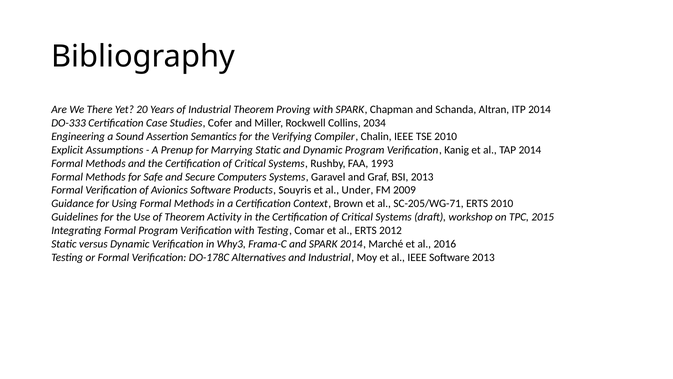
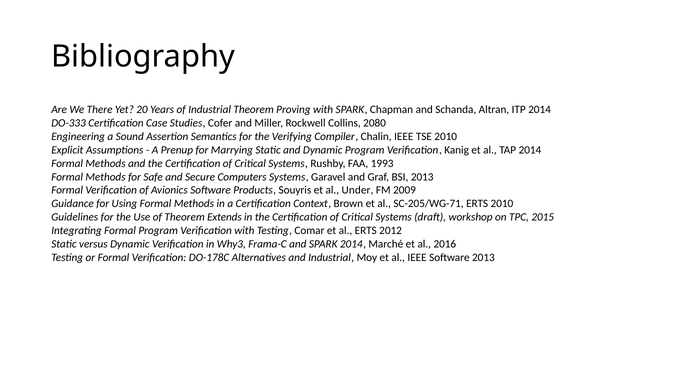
2034: 2034 -> 2080 (375, 123)
Activity: Activity -> Extends (224, 217)
